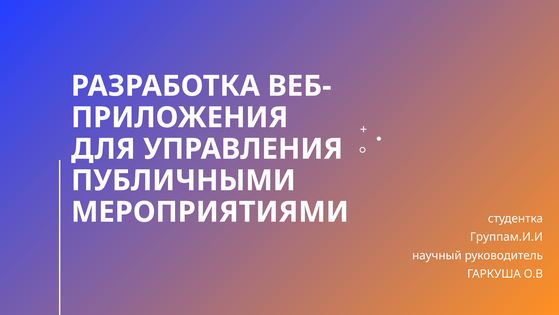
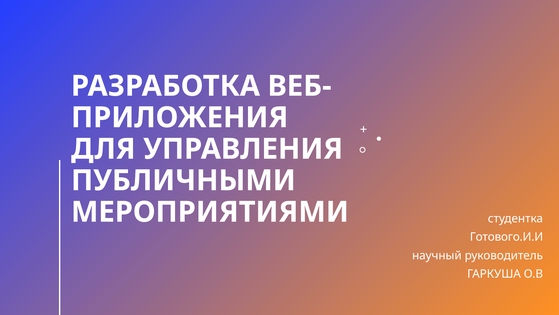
Группам.И.И: Группам.И.И -> Готового.И.И (507, 237)
